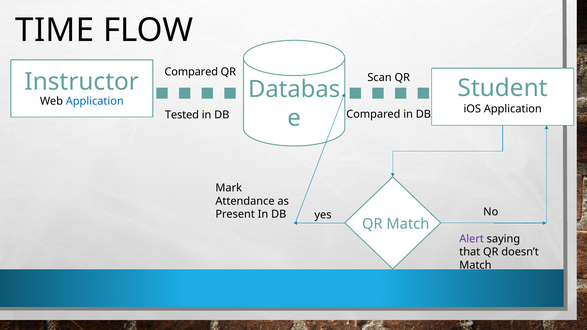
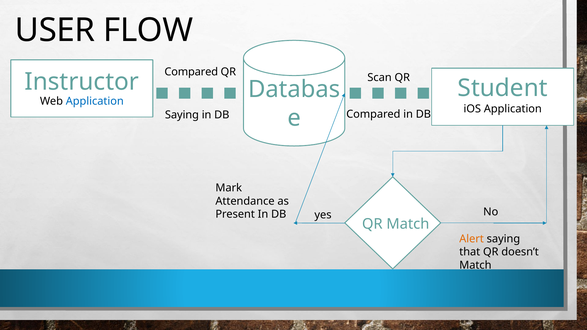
TIME: TIME -> USER (55, 30)
Tested: Tested -> Saying (182, 115)
Alert colour: purple -> orange (472, 239)
